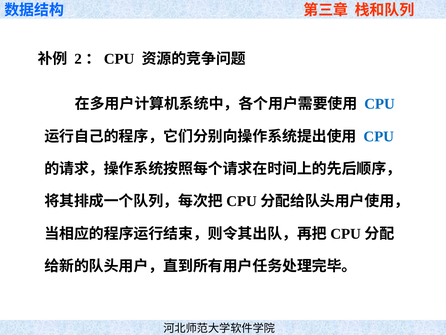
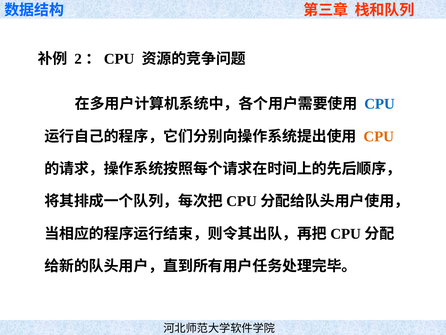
CPU colour: blue -> orange (379, 136)
